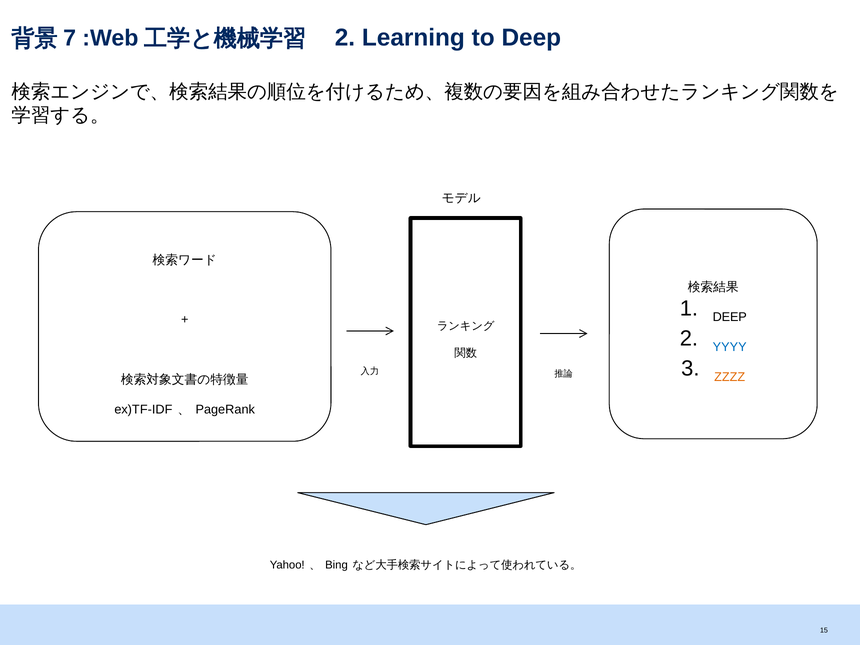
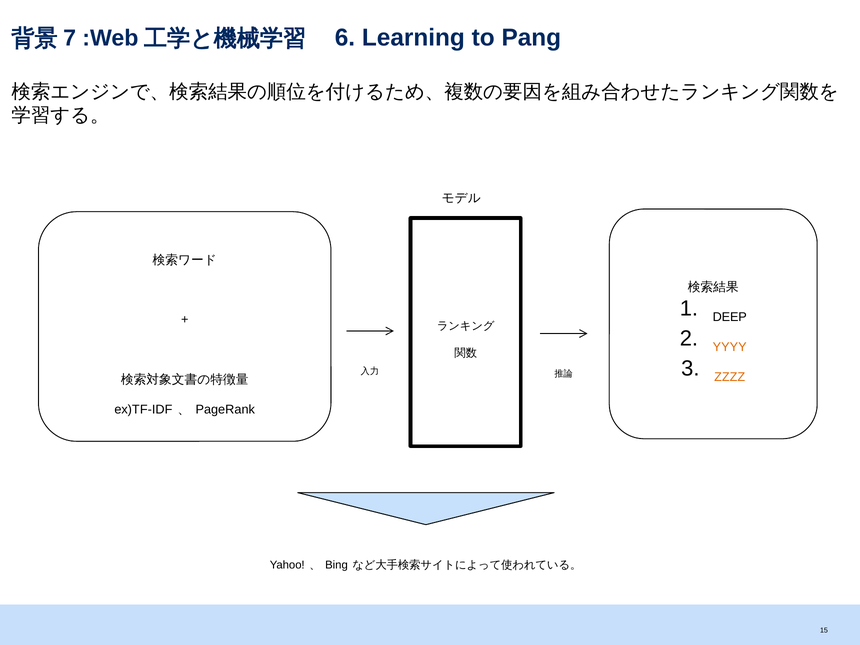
2: 2 -> 6 (345, 38)
to Deep: Deep -> Pang (531, 38)
YYYY colour: blue -> orange (730, 347)
